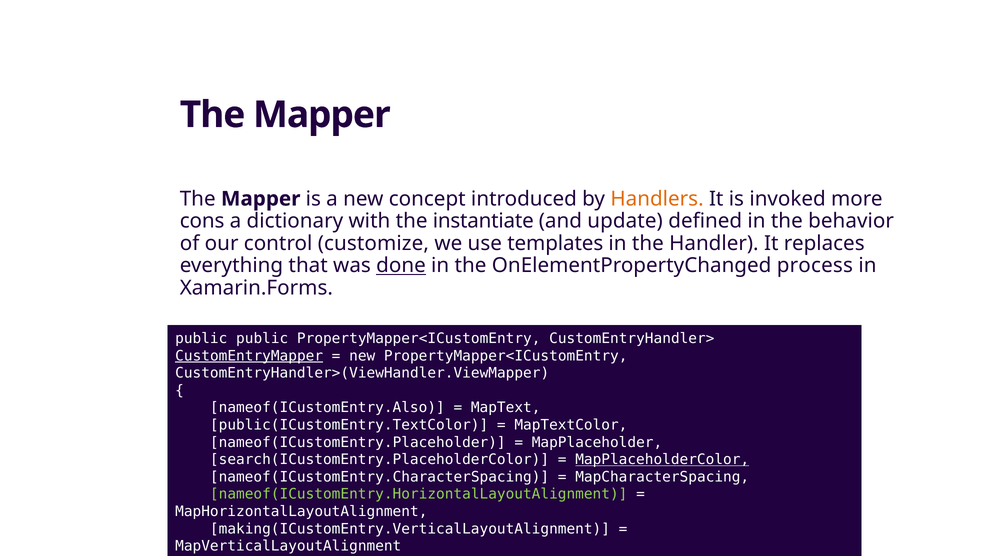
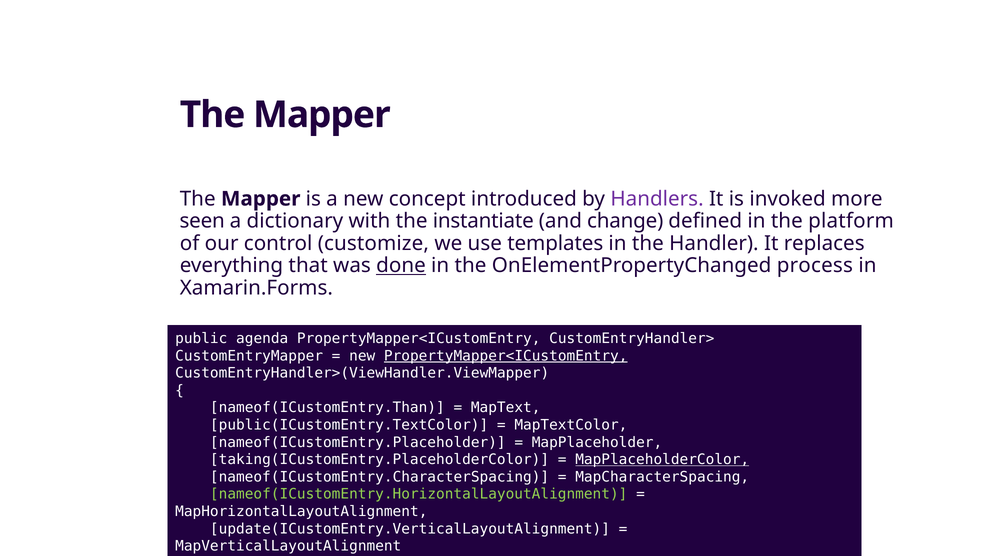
Handlers colour: orange -> purple (657, 199)
cons: cons -> seen (202, 221)
update: update -> change (625, 221)
behavior: behavior -> platform (851, 221)
public public: public -> agenda (262, 339)
CustomEntryMapper underline: present -> none (249, 356)
PropertyMapper<ICustomEntry underline: none -> present (506, 356)
nameof(ICustomEntry.Also: nameof(ICustomEntry.Also -> nameof(ICustomEntry.Than (327, 408)
search(ICustomEntry.PlaceholderColor: search(ICustomEntry.PlaceholderColor -> taking(ICustomEntry.PlaceholderColor (380, 460)
making(ICustomEntry.VerticalLayoutAlignment: making(ICustomEntry.VerticalLayoutAlignment -> update(ICustomEntry.VerticalLayoutAlignment (410, 529)
